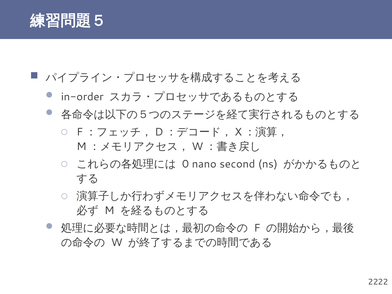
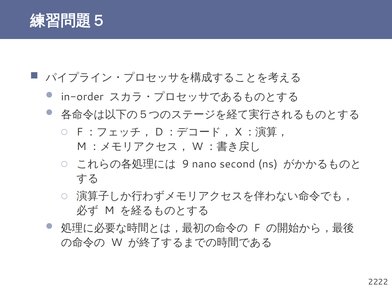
0: 0 -> 9 (185, 164)
